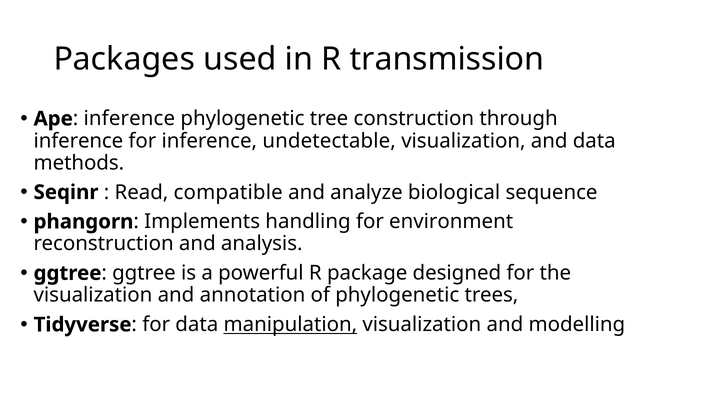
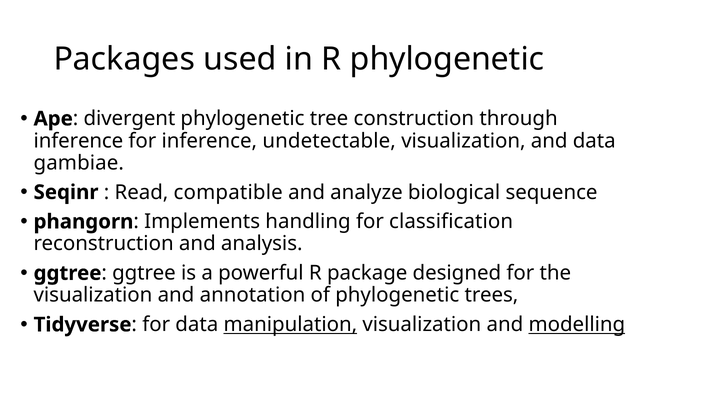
R transmission: transmission -> phylogenetic (447, 59)
inference: inference -> divergent (129, 119)
methods: methods -> gambiae (79, 163)
environment: environment -> classification (451, 222)
modelling underline: none -> present (577, 325)
